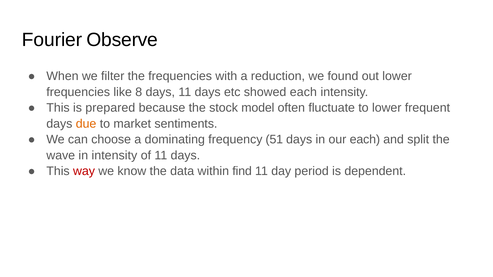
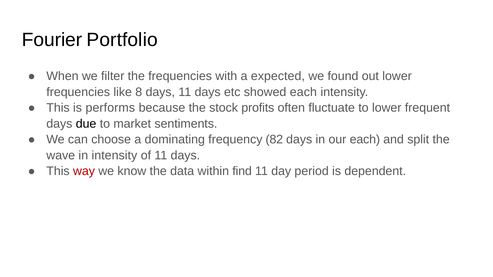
Observe: Observe -> Portfolio (122, 40)
reduction: reduction -> expected (278, 76)
prepared: prepared -> performs (110, 108)
model: model -> profits (258, 108)
due colour: orange -> black (86, 124)
51: 51 -> 82 (274, 140)
